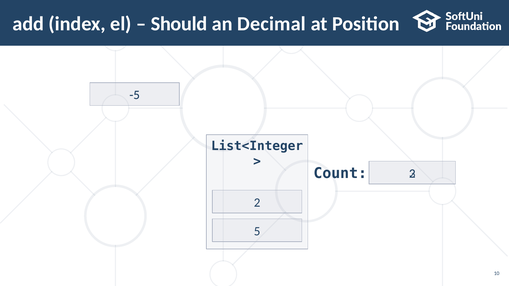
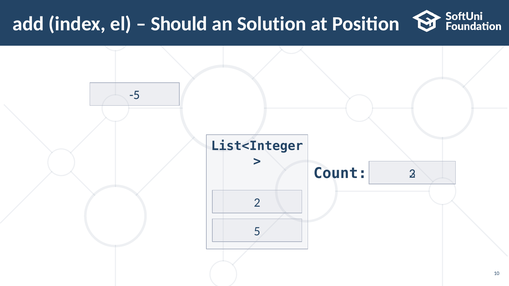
Decimal: Decimal -> Solution (272, 24)
